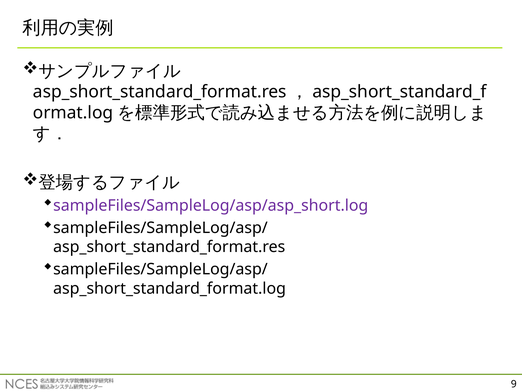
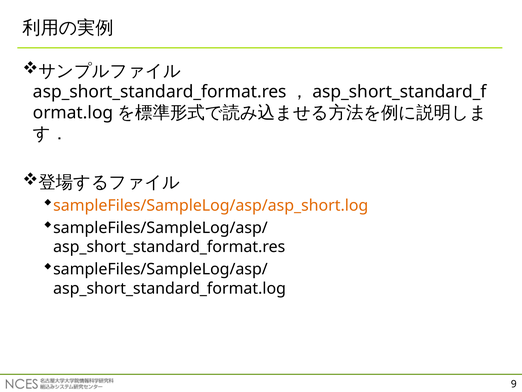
sampleFiles/SampleLog/asp/asp_short.log colour: purple -> orange (211, 205)
